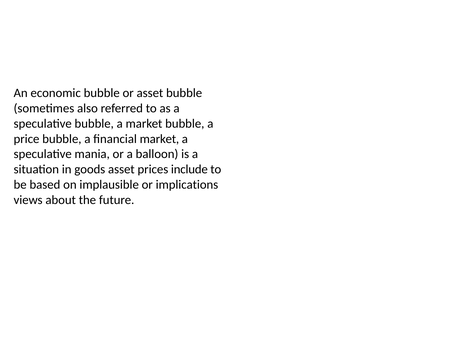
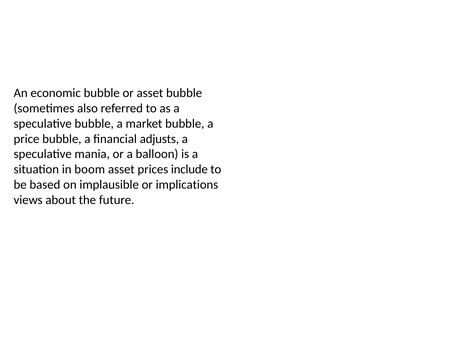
financial market: market -> adjusts (159, 139)
goods: goods -> boom (90, 170)
